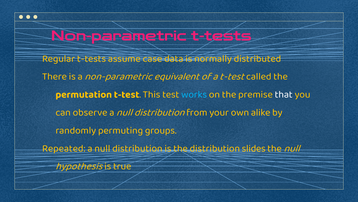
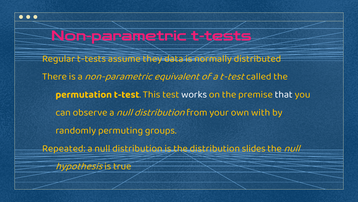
case: case -> they (152, 58)
works colour: light blue -> white (194, 94)
alike: alike -> with (261, 112)
